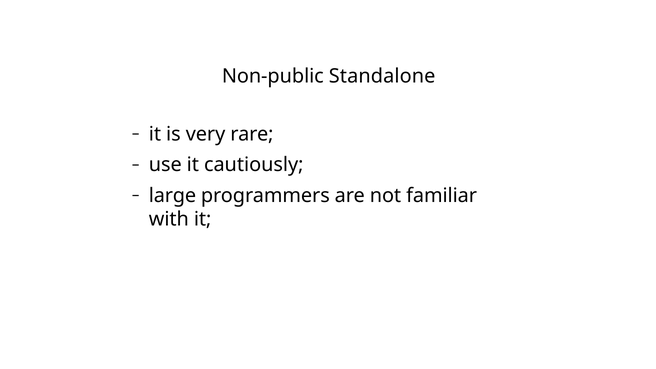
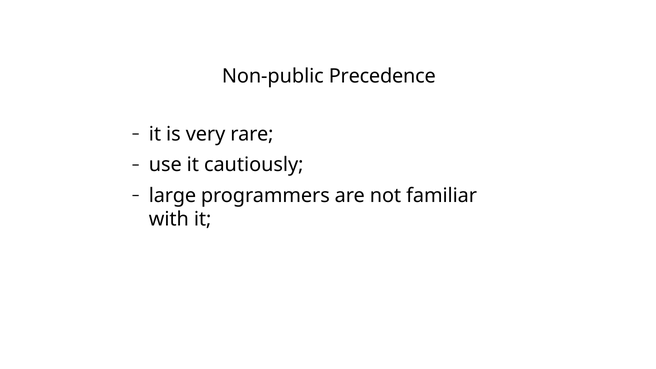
Standalone: Standalone -> Precedence (382, 76)
